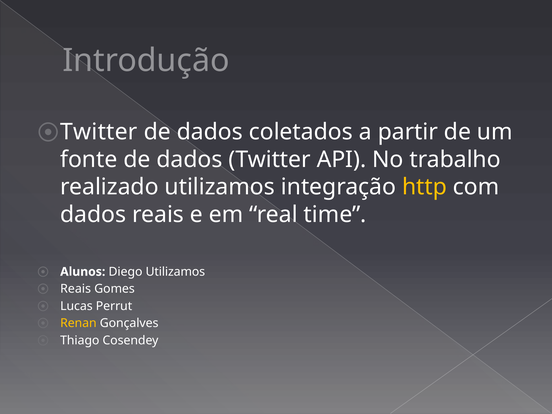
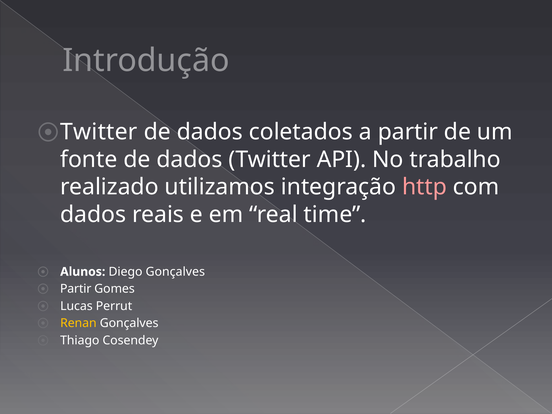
http colour: yellow -> pink (425, 187)
Diego Utilizamos: Utilizamos -> Gonçalves (175, 272)
Reais: Reais -> Partir (76, 289)
